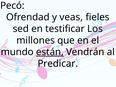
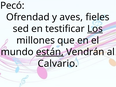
veas: veas -> aves (71, 17)
Los underline: none -> present (95, 29)
Predicar: Predicar -> Calvario (58, 64)
